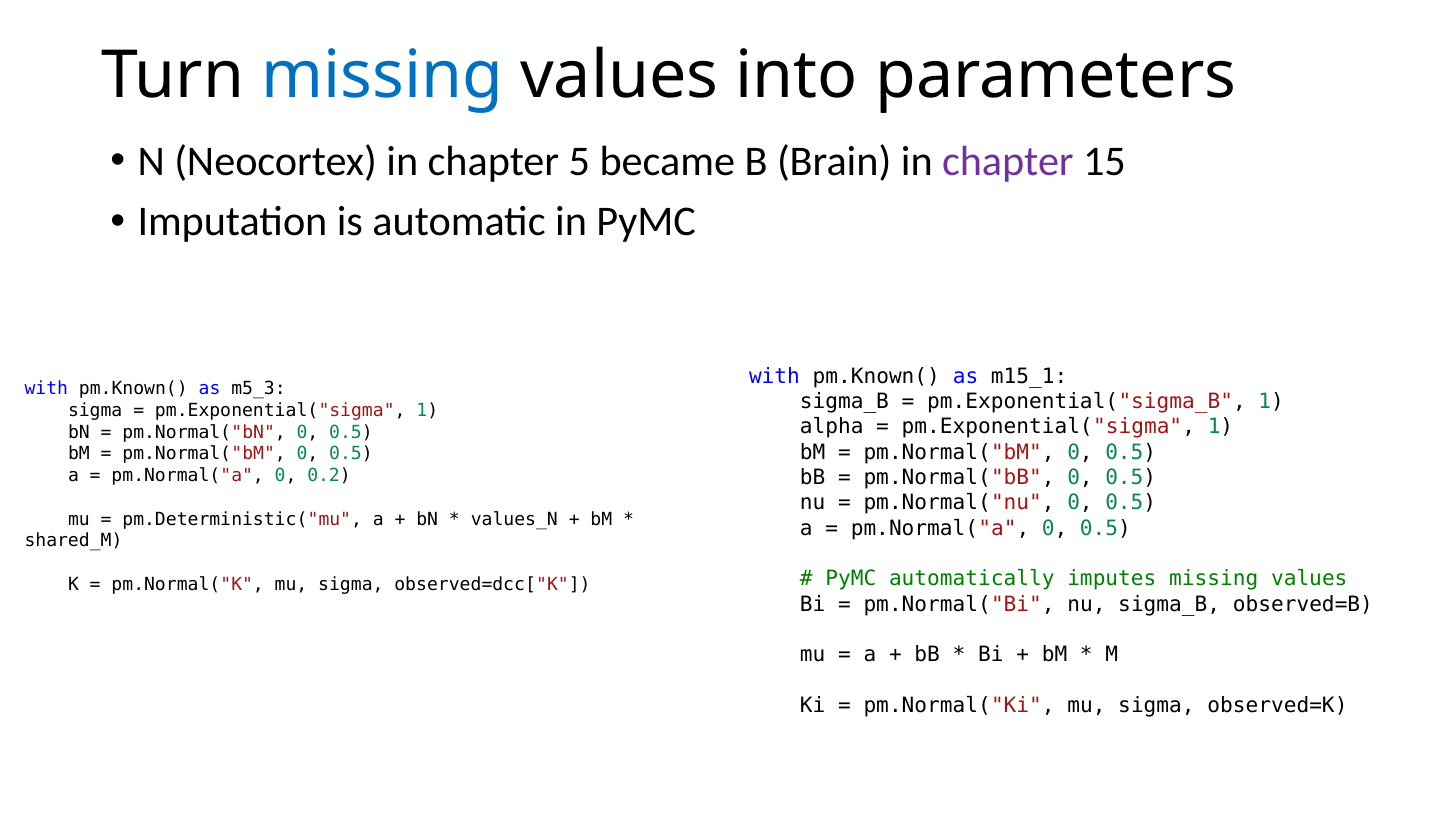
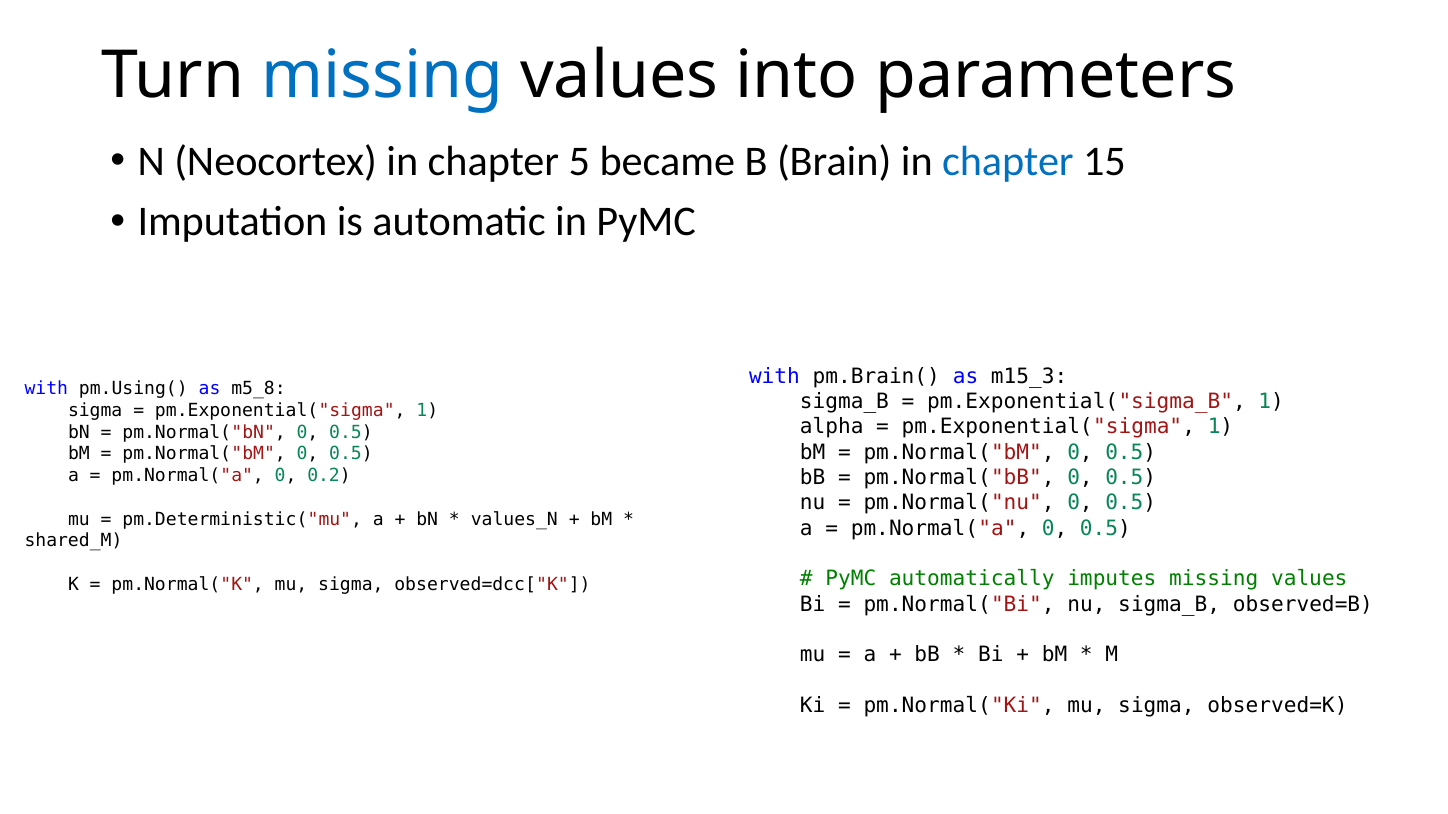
chapter colour: purple -> blue (1008, 161)
pm.Known(: pm.Known( -> pm.Brain( (876, 376)
m15_1: m15_1 -> m15_3 (1029, 376)
pm.Known(: pm.Known( -> pm.Using( (133, 389)
m5_3: m5_3 -> m5_8 (258, 389)
